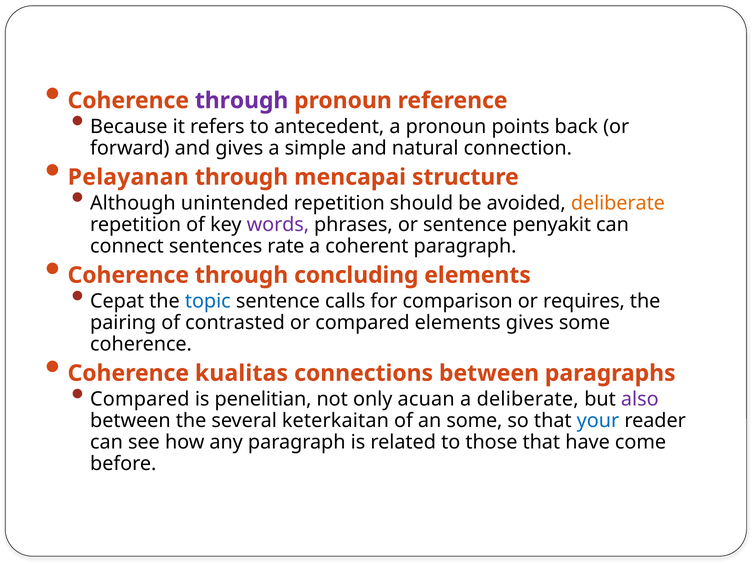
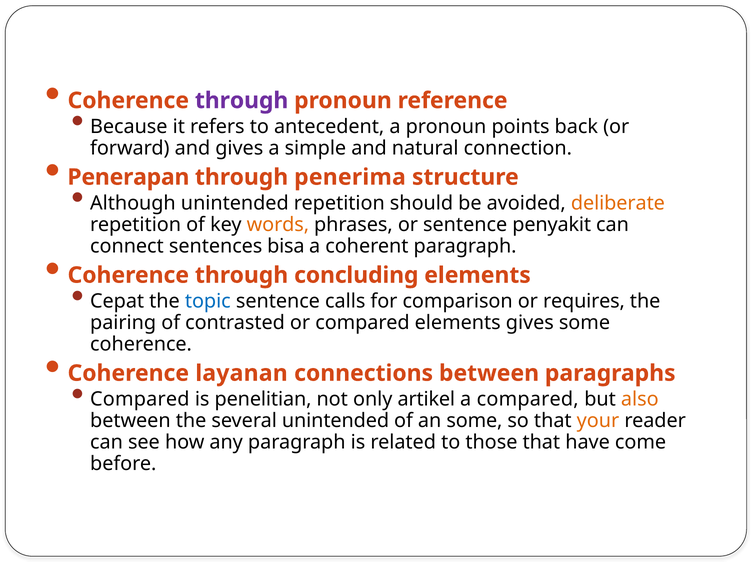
Pelayanan: Pelayanan -> Penerapan (128, 177)
mencapai: mencapai -> penerima (350, 177)
words colour: purple -> orange (278, 225)
rate: rate -> bisa (286, 246)
kualitas: kualitas -> layanan (241, 373)
acuan: acuan -> artikel (426, 399)
a deliberate: deliberate -> compared (528, 399)
also colour: purple -> orange (640, 399)
several keterkaitan: keterkaitan -> unintended (336, 421)
your colour: blue -> orange (598, 421)
